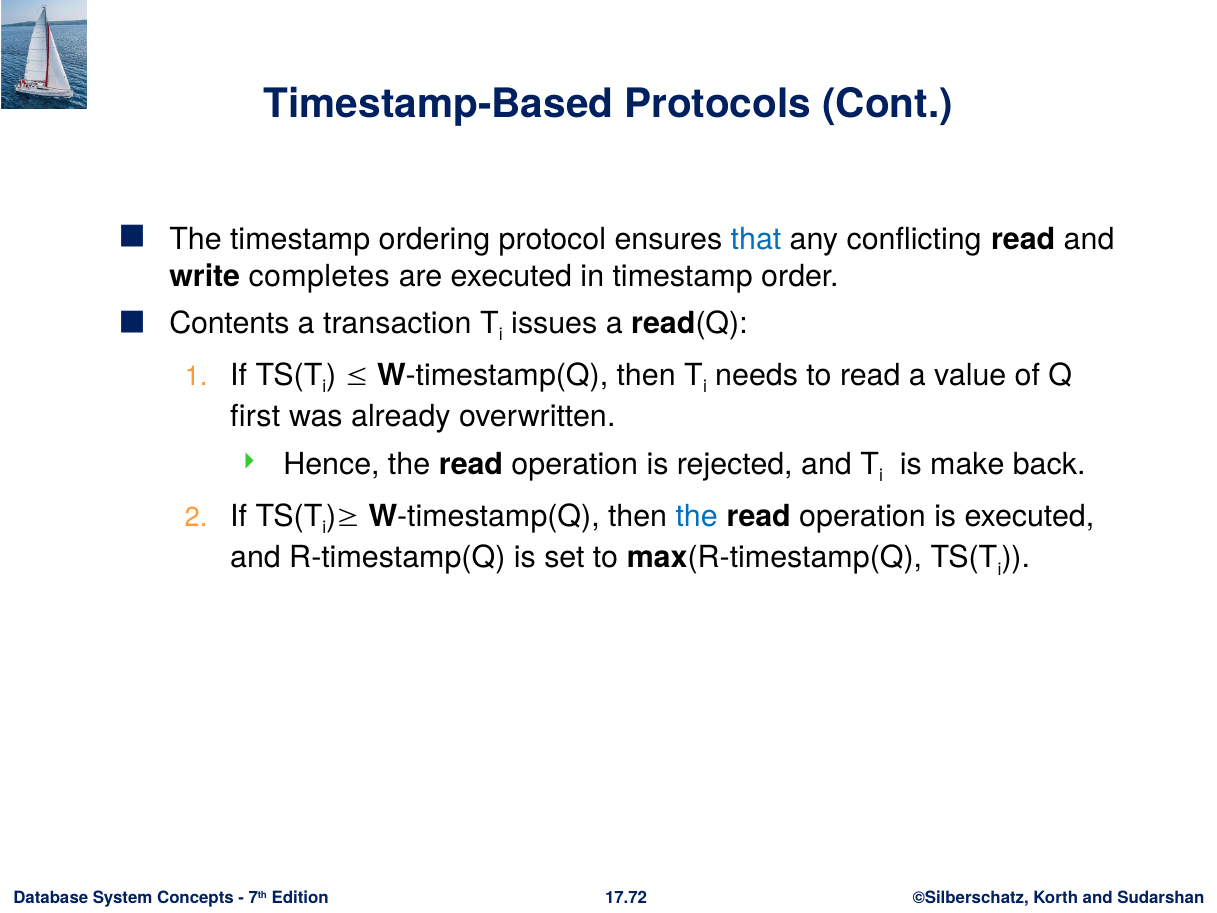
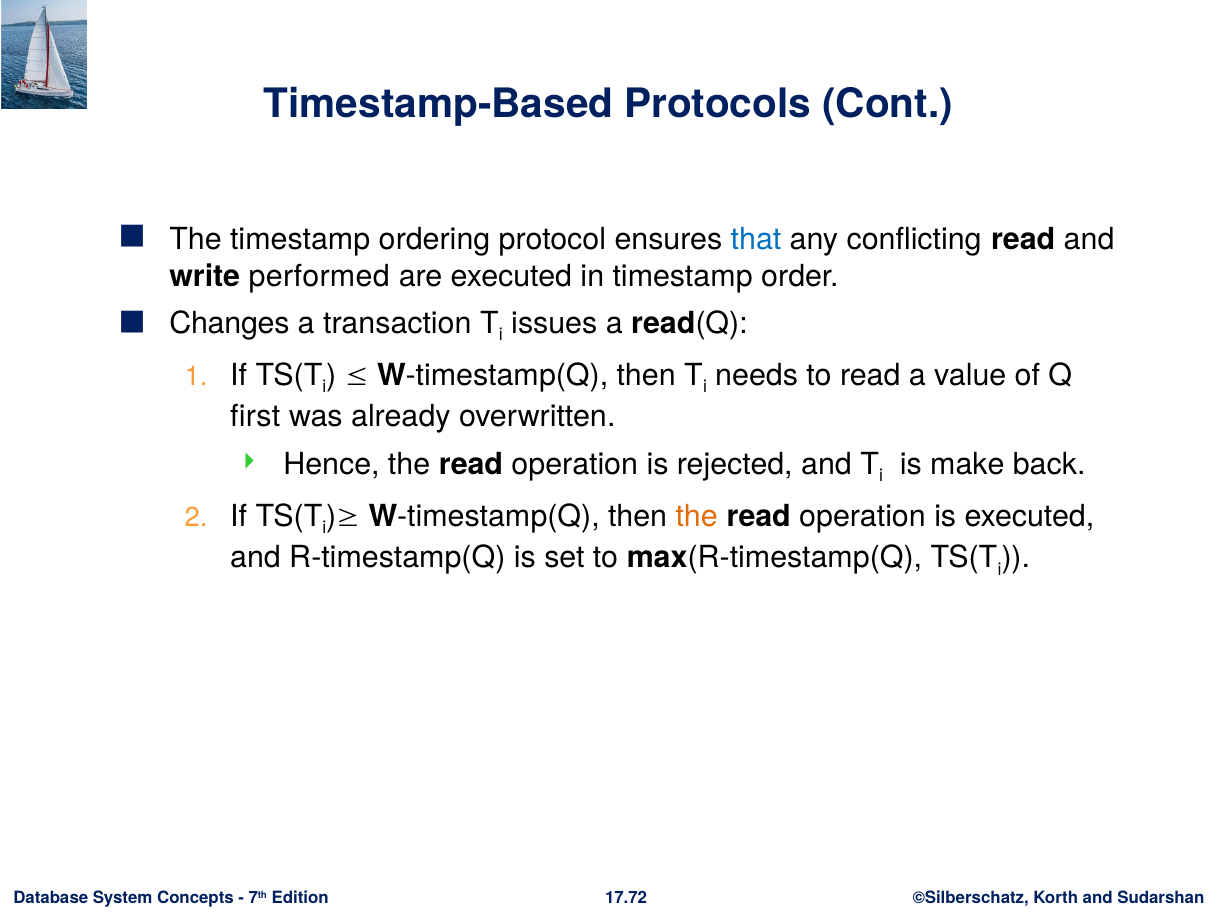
completes: completes -> performed (319, 276)
Contents: Contents -> Changes (229, 323)
the colour: blue -> orange (697, 516)
